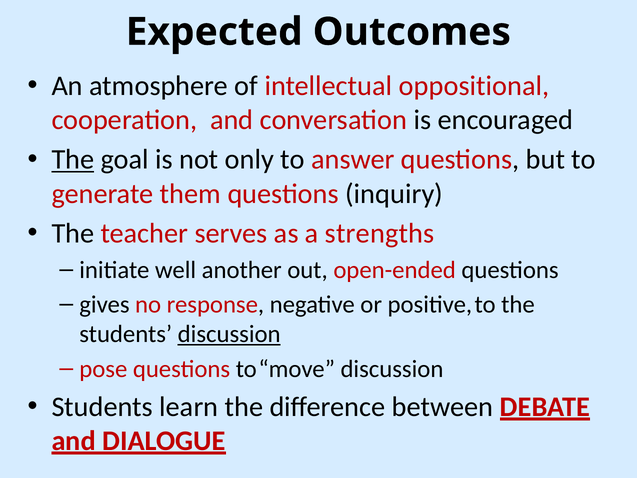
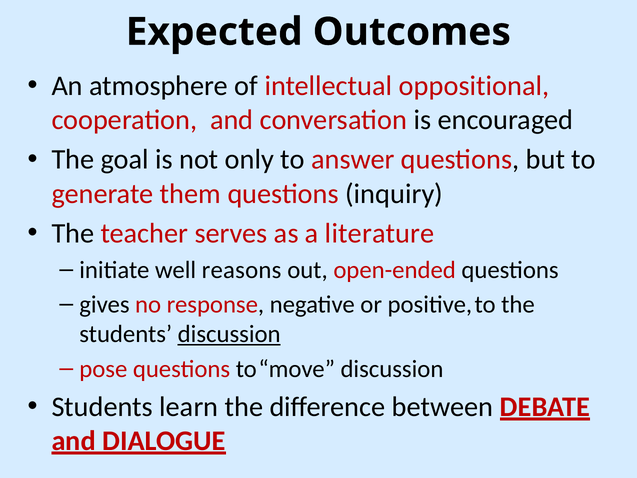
The underline: present -> none (73, 160)
strengths: strengths -> literature (380, 233)
another: another -> reasons (242, 270)
